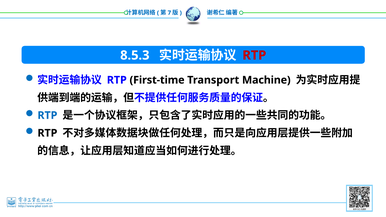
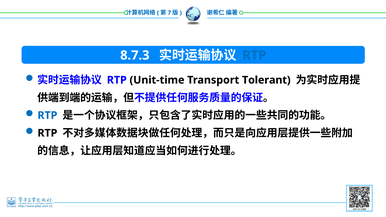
8.5.3: 8.5.3 -> 8.7.3 (135, 55)
RTP colour: red -> blue (254, 55)
First-time: First-time -> Unit-time (157, 80)
Machine: Machine -> Tolerant (266, 80)
